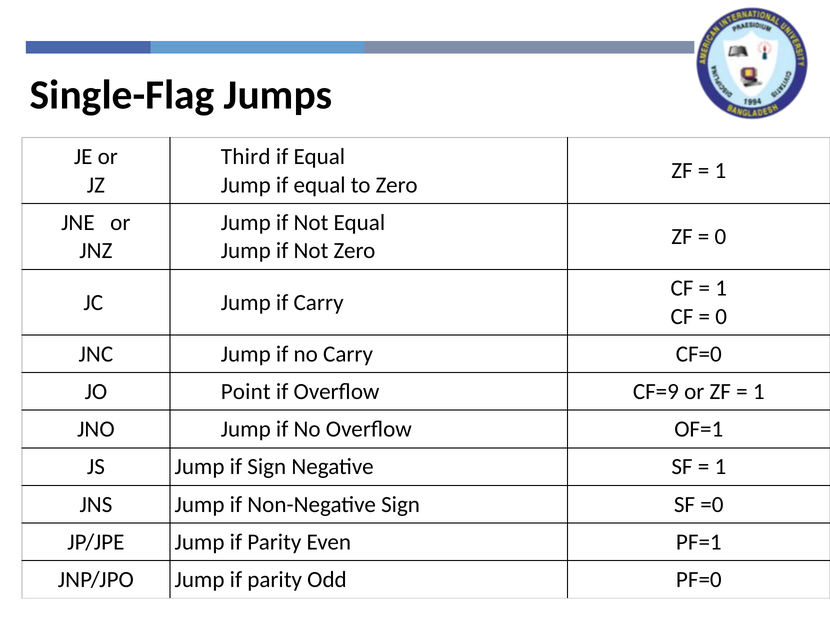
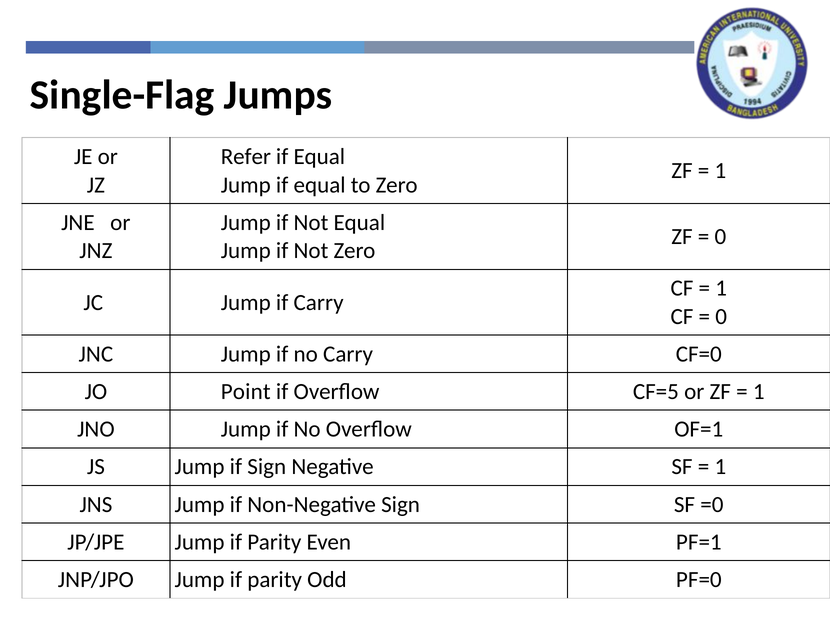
Third: Third -> Refer (246, 157)
CF=9: CF=9 -> CF=5 (656, 391)
